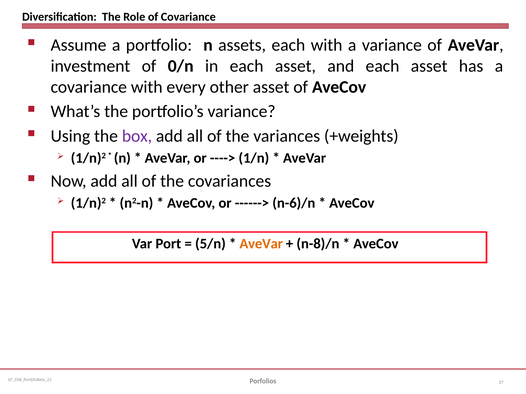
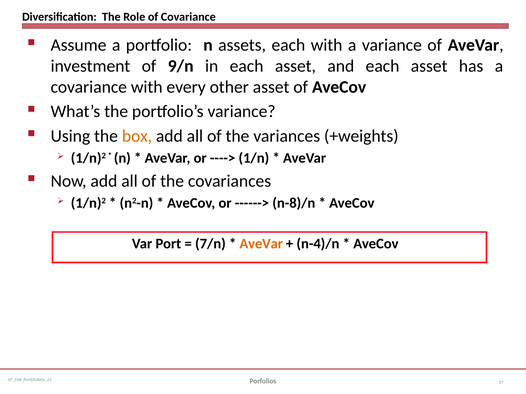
0/n: 0/n -> 9/n (181, 66)
box colour: purple -> orange (137, 136)
n-6)/n: n-6)/n -> n-8)/n (294, 203)
5/n: 5/n -> 7/n (210, 244)
n-8)/n: n-8)/n -> n-4)/n (318, 244)
